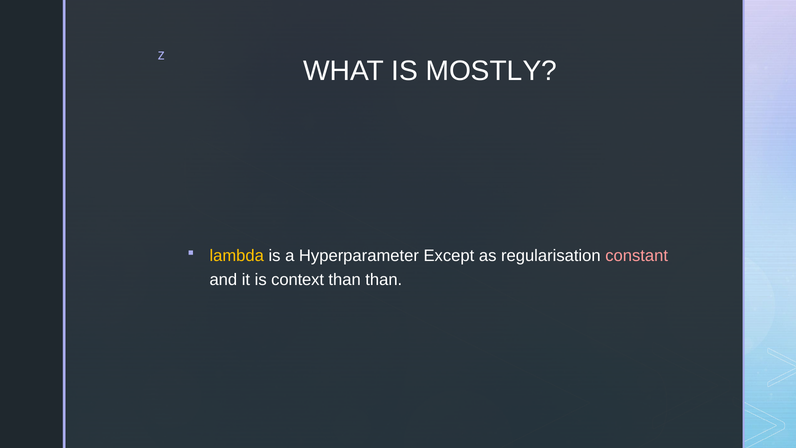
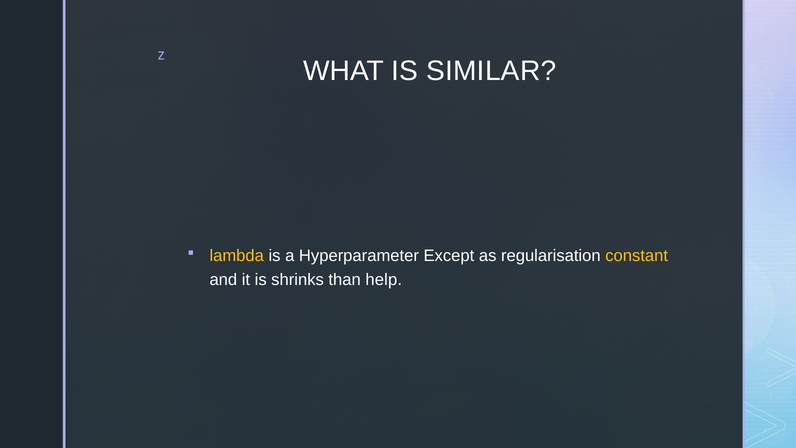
MOSTLY: MOSTLY -> SIMILAR (491, 71)
constant colour: pink -> yellow (637, 256)
context: context -> shrinks (298, 280)
than than: than -> help (384, 280)
